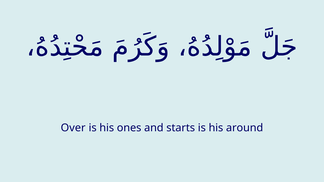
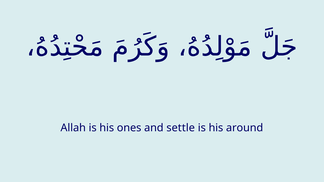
Over: Over -> Allah (73, 128)
starts: starts -> settle (181, 128)
